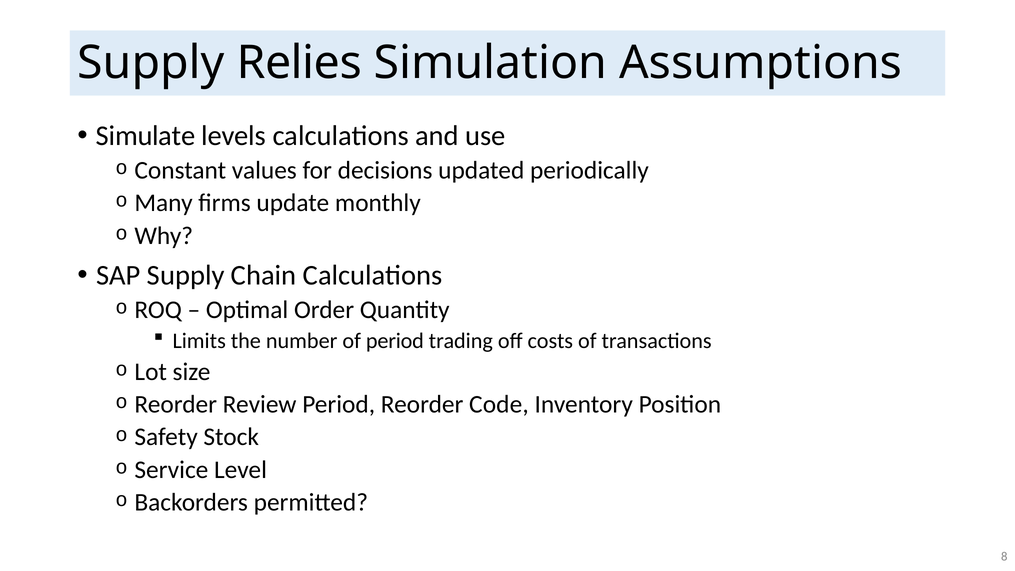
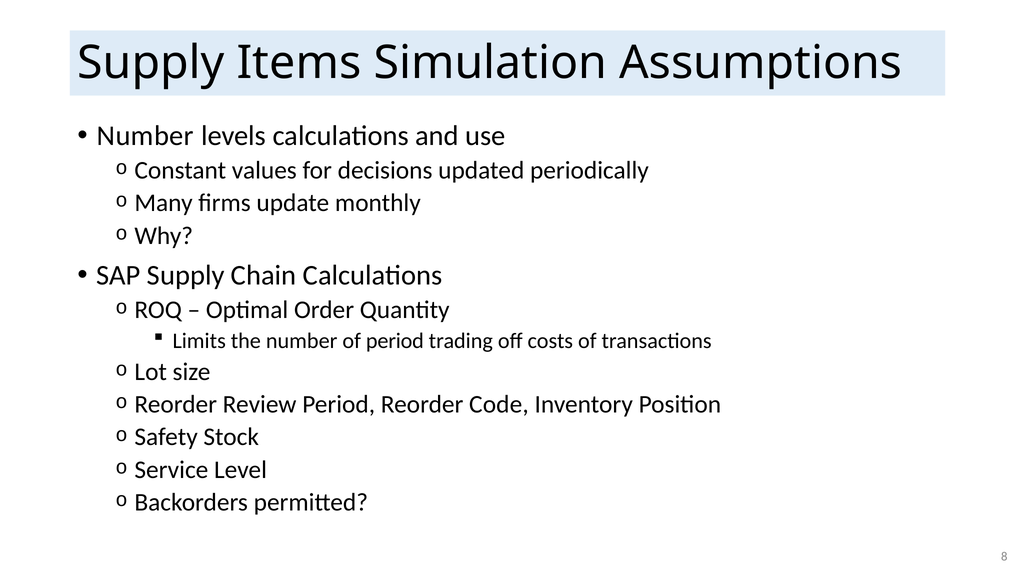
Relies: Relies -> Items (299, 63)
Simulate: Simulate -> Number (145, 136)
